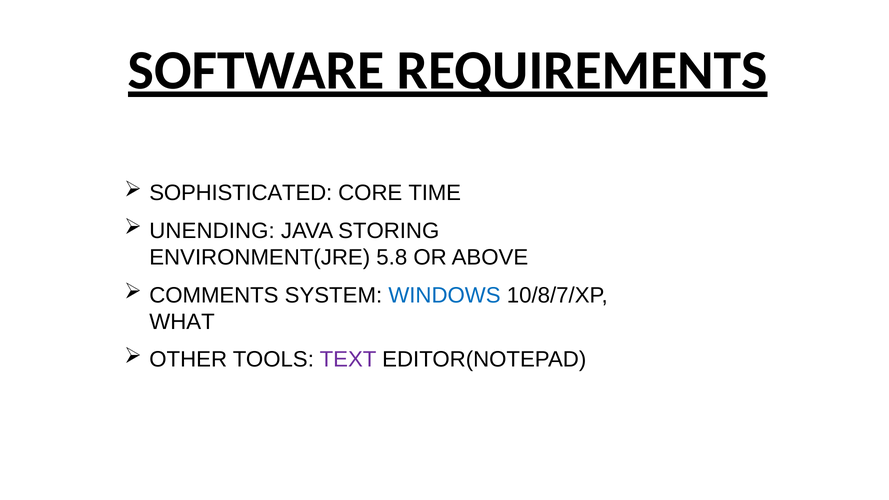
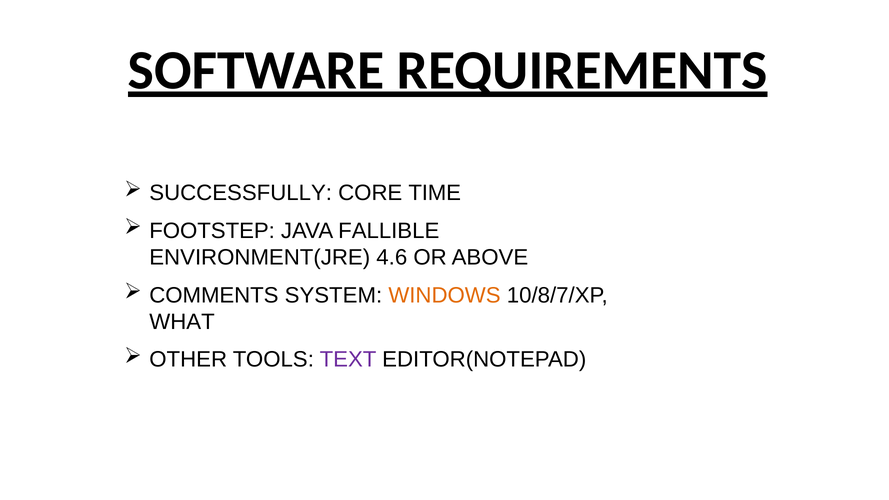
SOPHISTICATED: SOPHISTICATED -> SUCCESSFULLY (241, 193)
UNENDING: UNENDING -> FOOTSTEP (212, 231)
STORING: STORING -> FALLIBLE (389, 231)
5.8: 5.8 -> 4.6 (392, 257)
WINDOWS colour: blue -> orange (445, 295)
